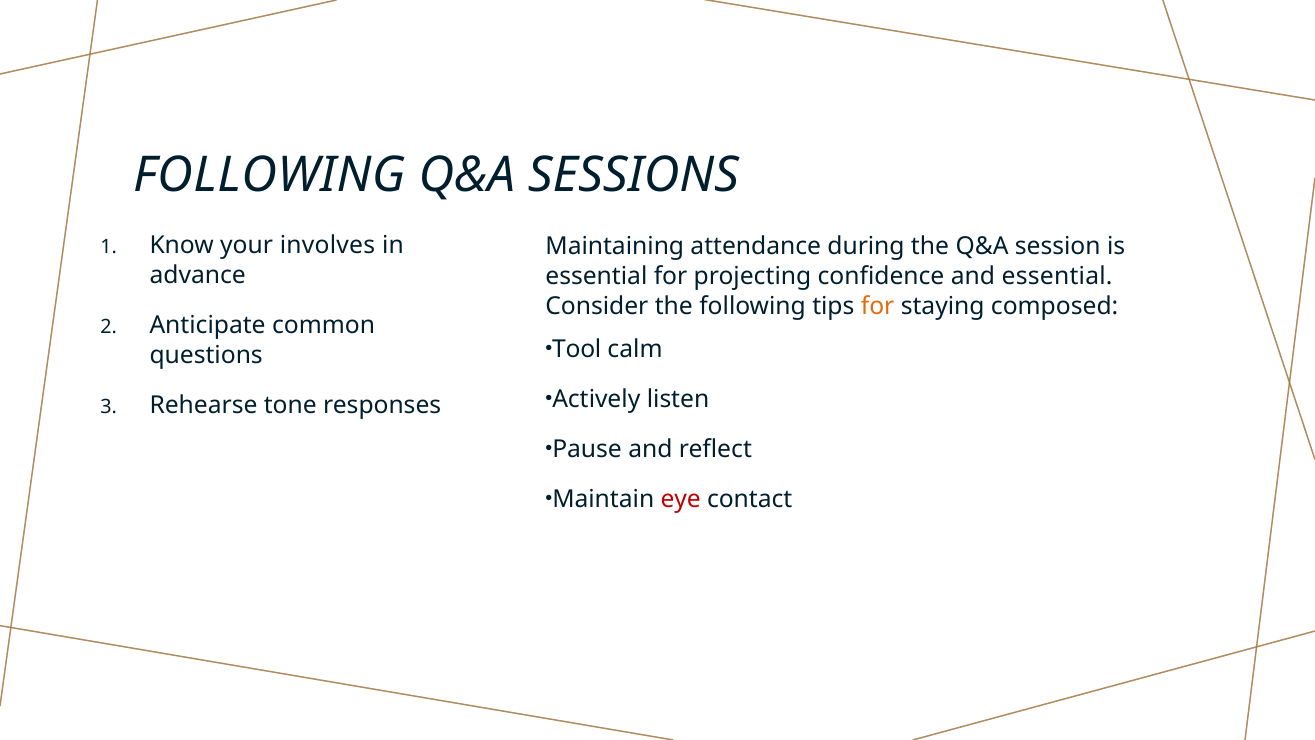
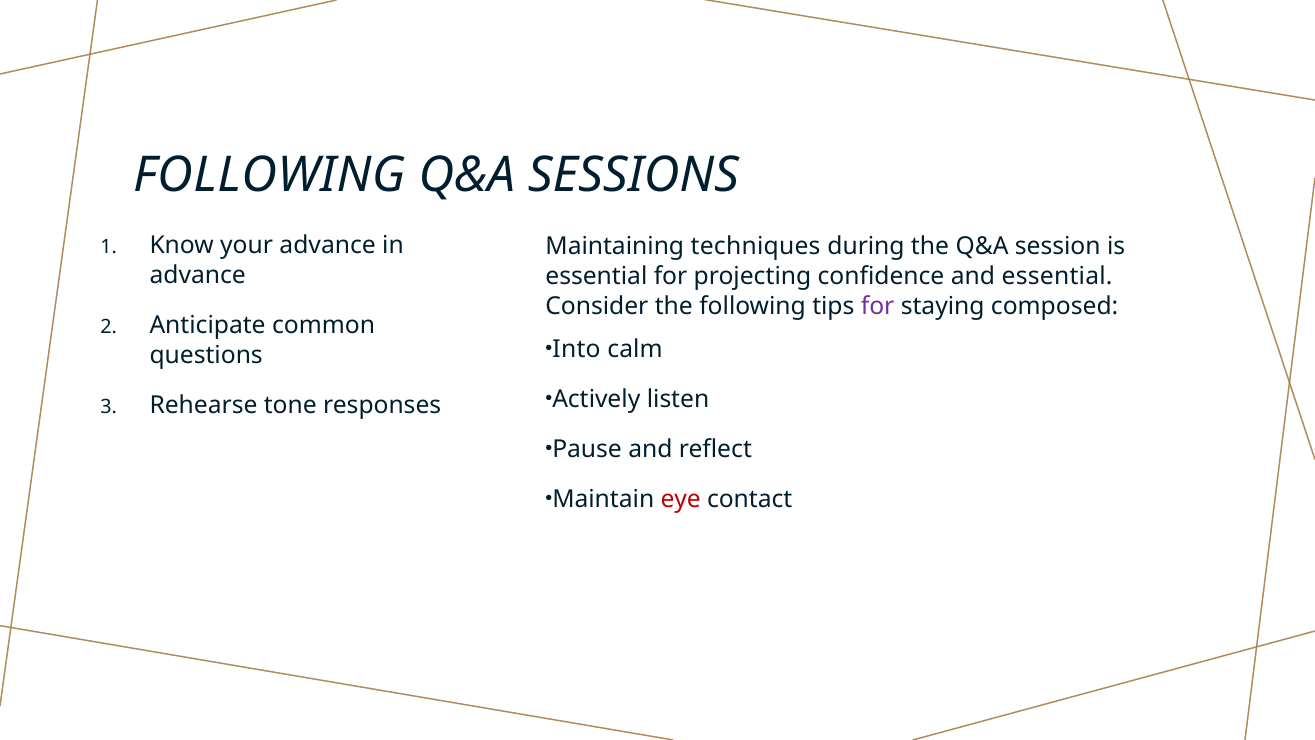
attendance: attendance -> techniques (756, 247)
your involves: involves -> advance (328, 246)
for colour: orange -> purple (878, 306)
Tool: Tool -> Into (577, 349)
